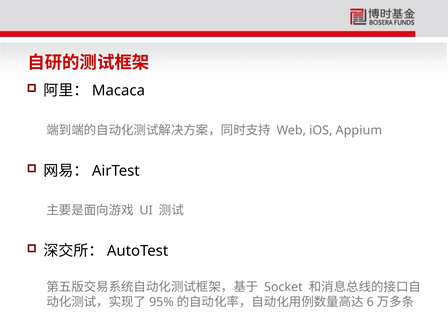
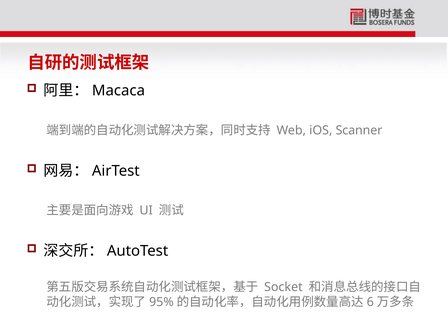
Appium: Appium -> Scanner (359, 130)
